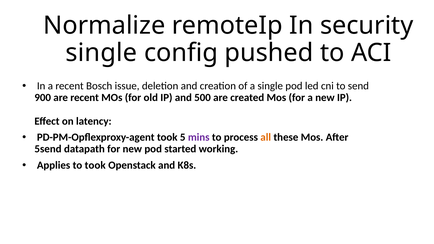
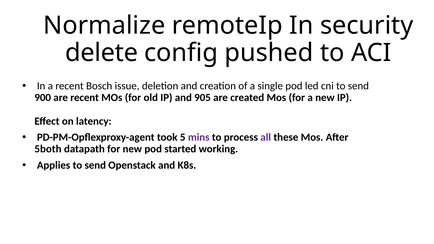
single: single -> delete (102, 53)
500: 500 -> 905 (203, 98)
all colour: orange -> purple (266, 137)
5send: 5send -> 5both (48, 149)
Applies to took: took -> send (95, 165)
